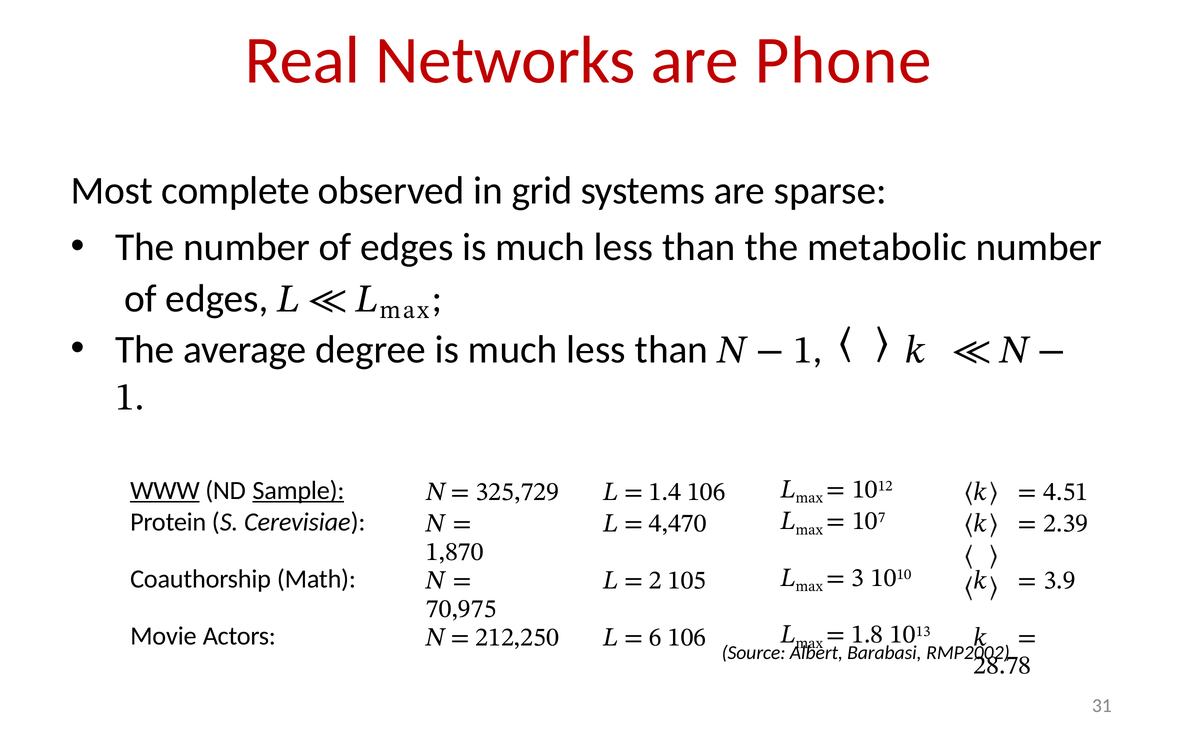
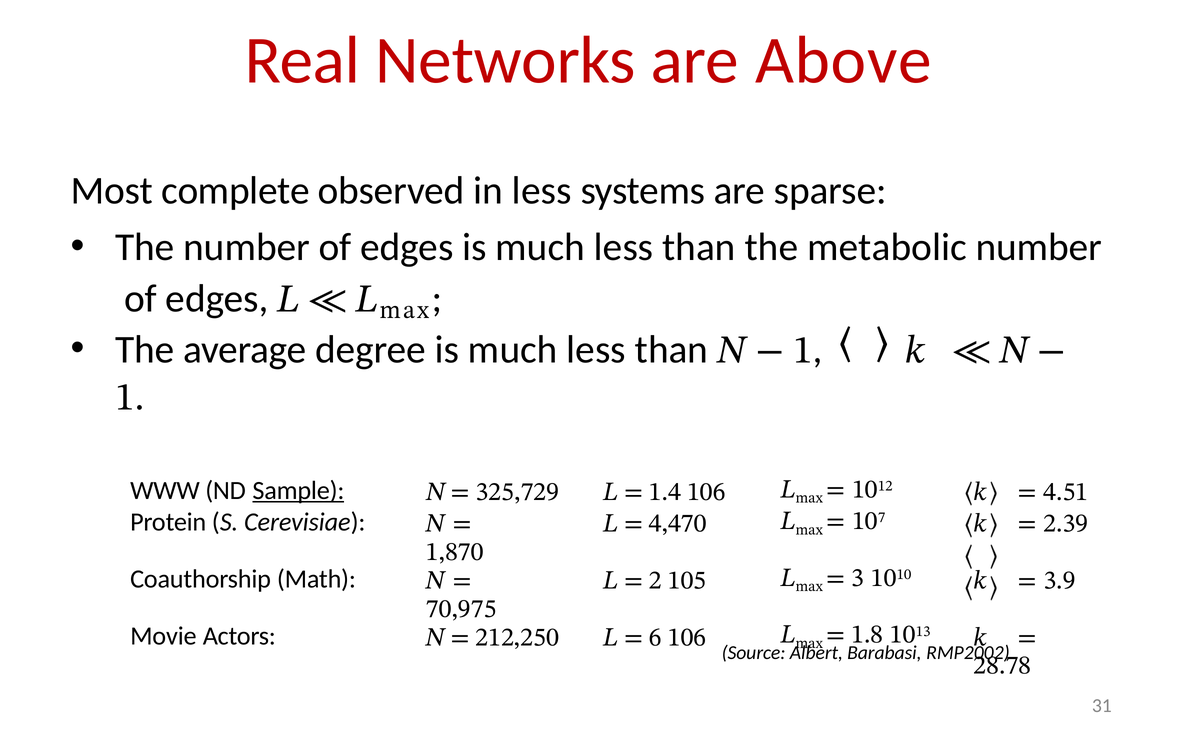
Phone: Phone -> Above (843, 60)
in grid: grid -> less (542, 190)
WWW underline: present -> none (165, 490)
